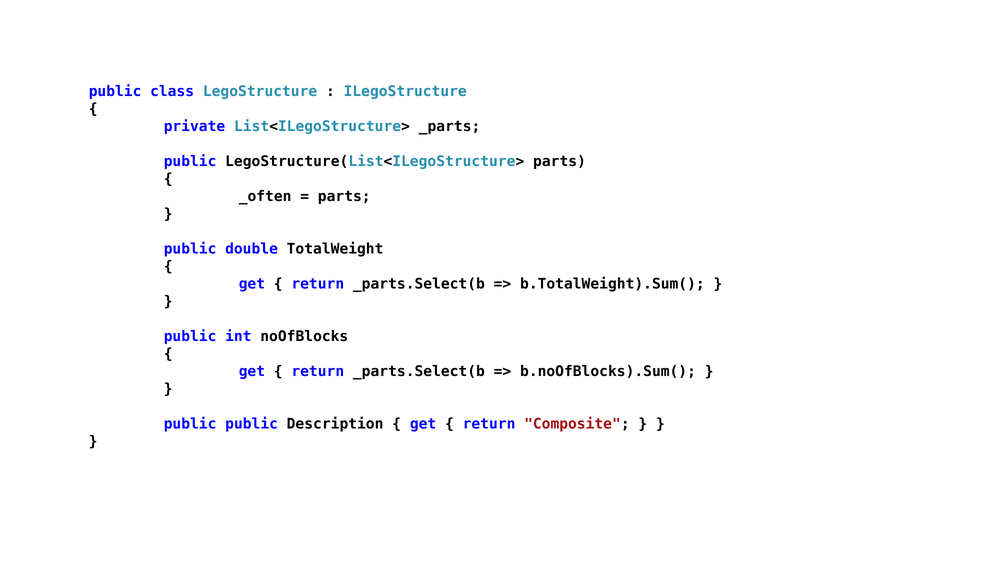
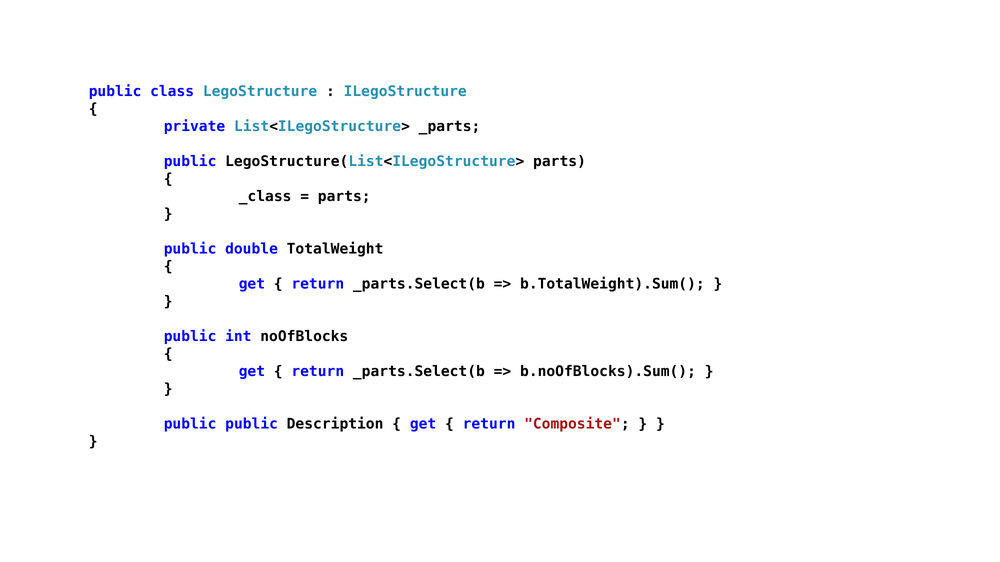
_often: _often -> _class (265, 197)
